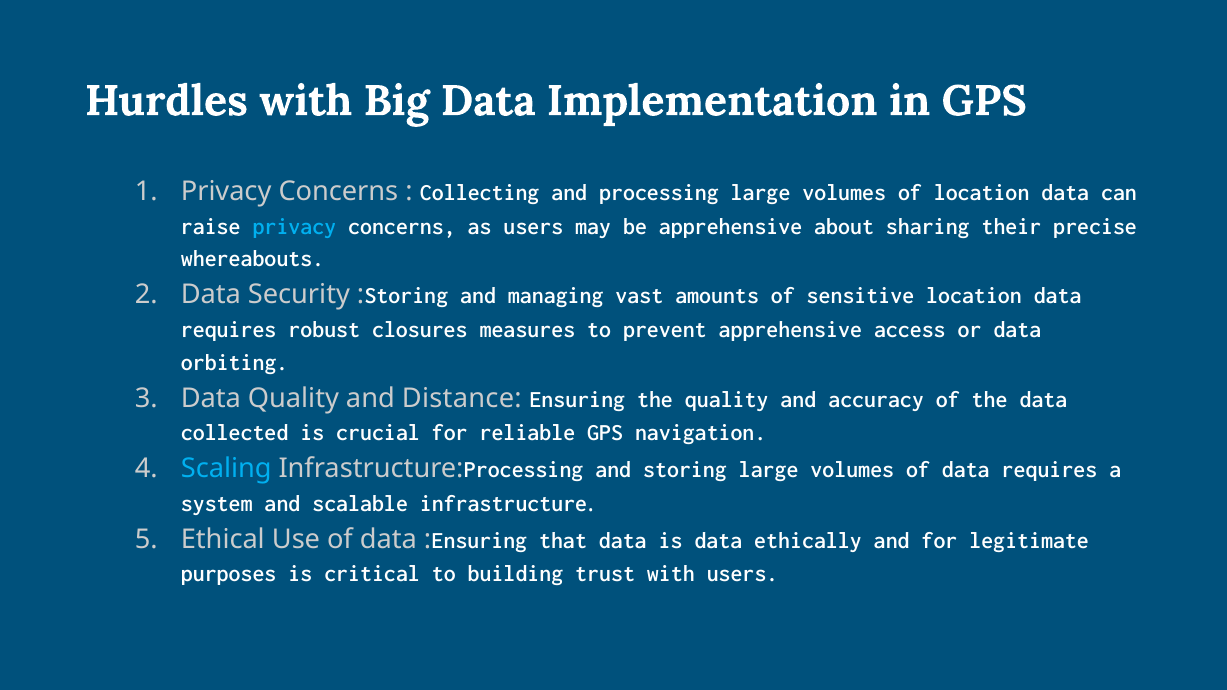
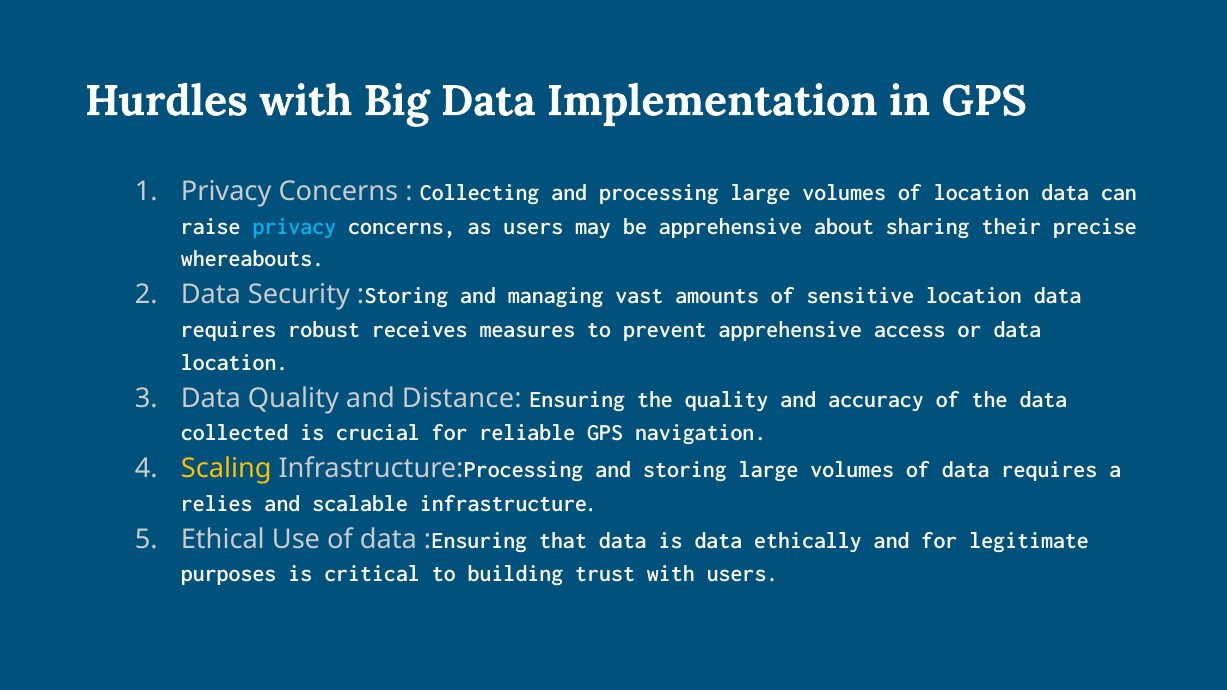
closures: closures -> receives (420, 330)
orbiting: orbiting -> location (235, 362)
Scaling colour: light blue -> yellow (226, 469)
system: system -> relies (217, 503)
